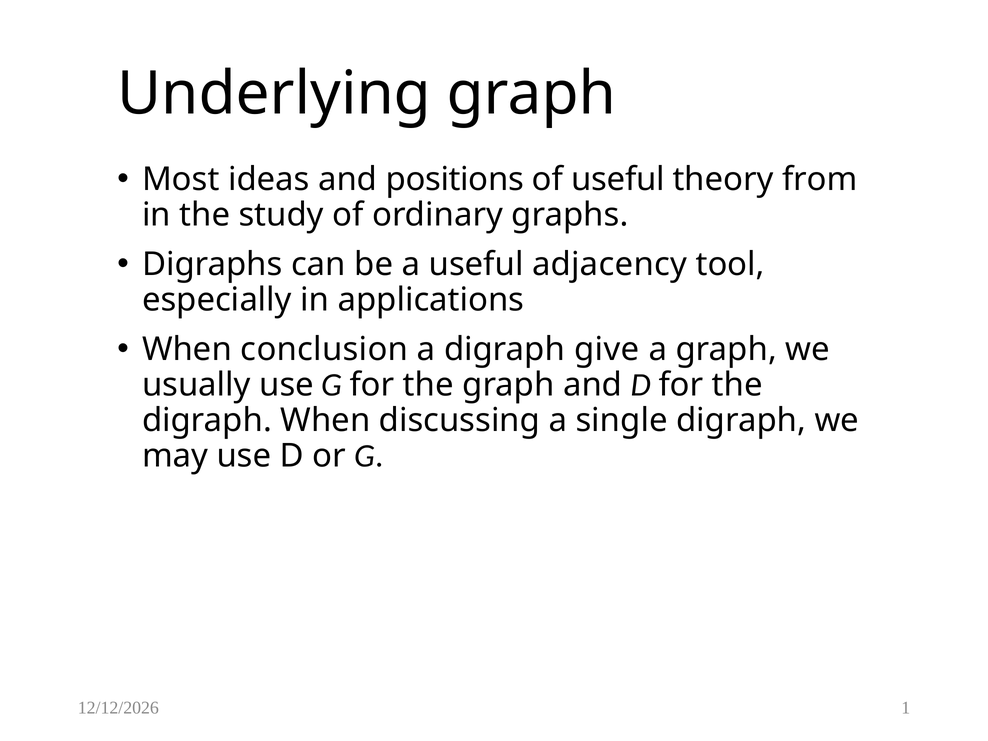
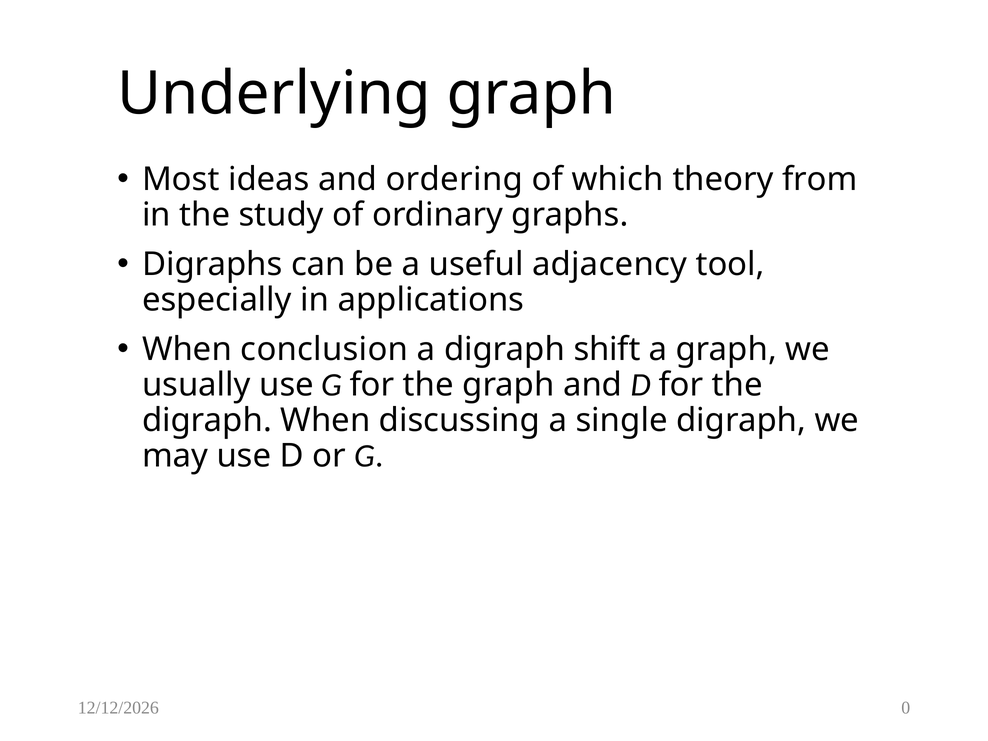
positions: positions -> ordering (454, 179)
of useful: useful -> which (618, 179)
give: give -> shift (607, 349)
1: 1 -> 0 (906, 708)
